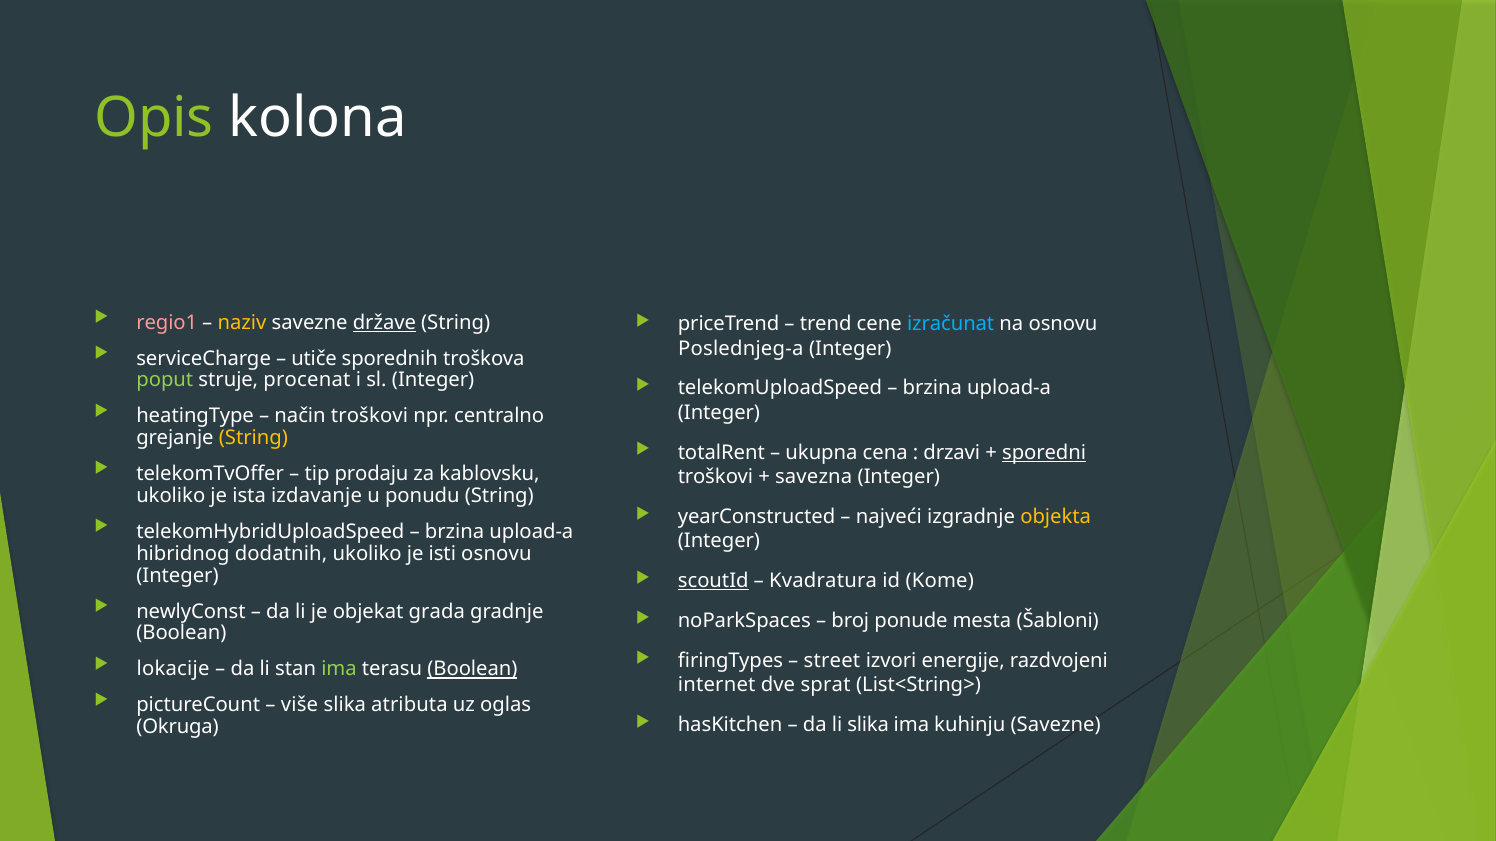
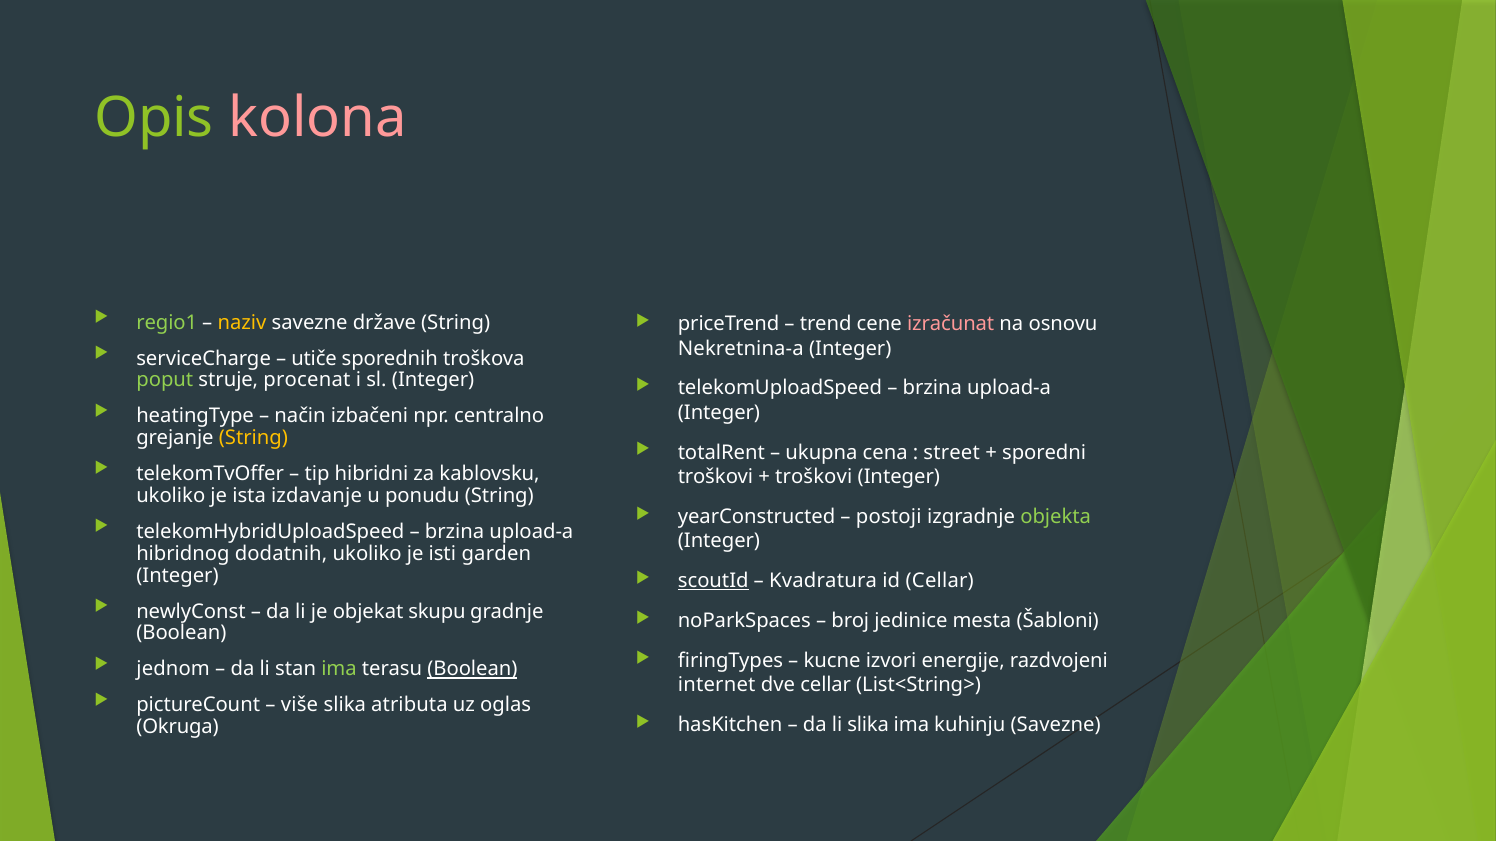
kolona colour: white -> pink (317, 118)
regio1 colour: pink -> light green (167, 323)
države underline: present -> none (384, 323)
izračunat colour: light blue -> pink (951, 324)
Poslednjeg-a: Poslednjeg-a -> Nekretnina-a (741, 349)
način troškovi: troškovi -> izbačeni (370, 416)
drzavi: drzavi -> street (952, 453)
sporedni underline: present -> none (1044, 453)
prodaju: prodaju -> hibridni (371, 474)
savezna: savezna -> troškovi (814, 477)
najveći: najveći -> postoji (889, 517)
objekta colour: yellow -> light green (1056, 517)
isti osnovu: osnovu -> garden (496, 554)
id Kome: Kome -> Cellar (940, 581)
grada: grada -> skupu (437, 612)
ponude: ponude -> jedinice (911, 621)
street: street -> kucne (832, 661)
lokacije: lokacije -> jednom (173, 670)
dve sprat: sprat -> cellar (826, 686)
